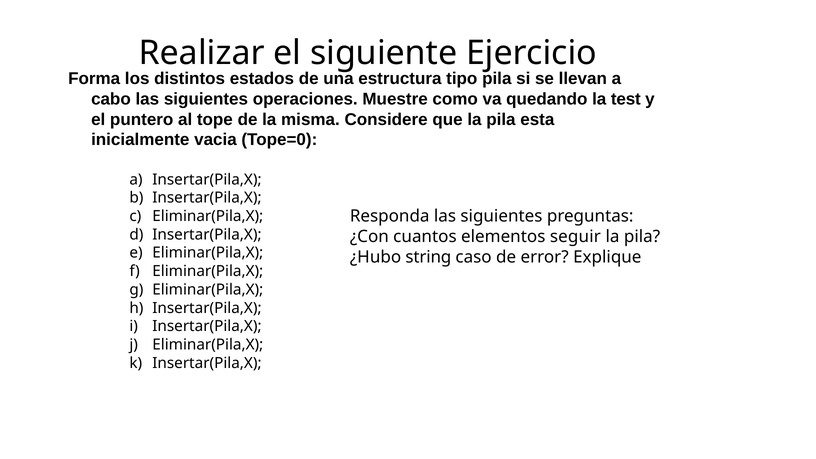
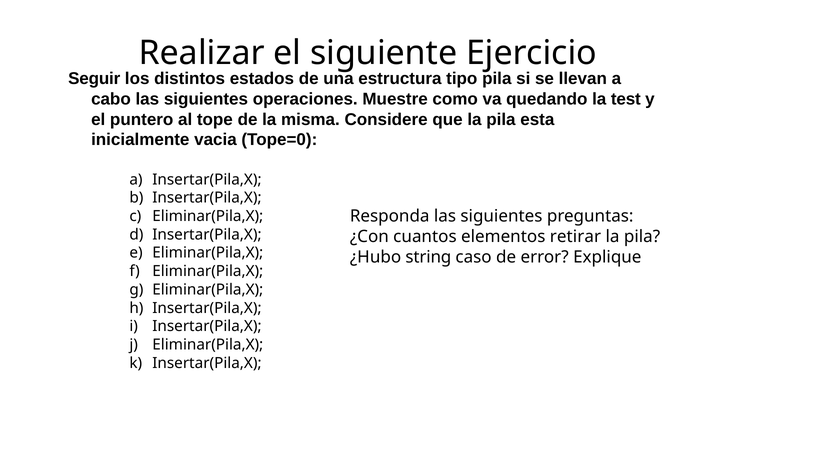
Forma: Forma -> Seguir (94, 79)
seguir: seguir -> retirar (575, 237)
